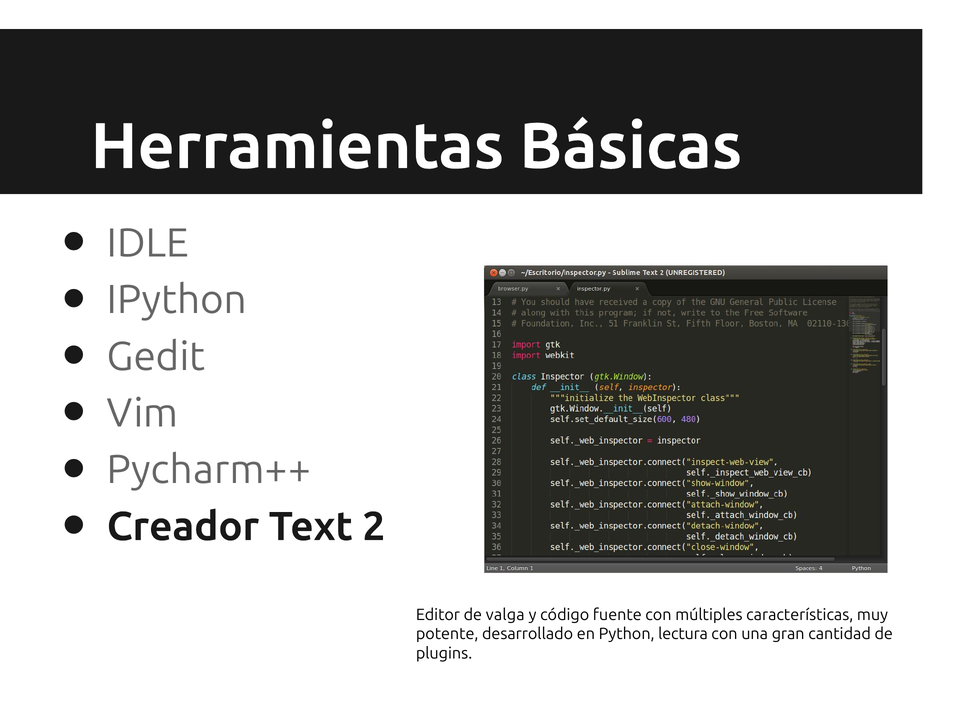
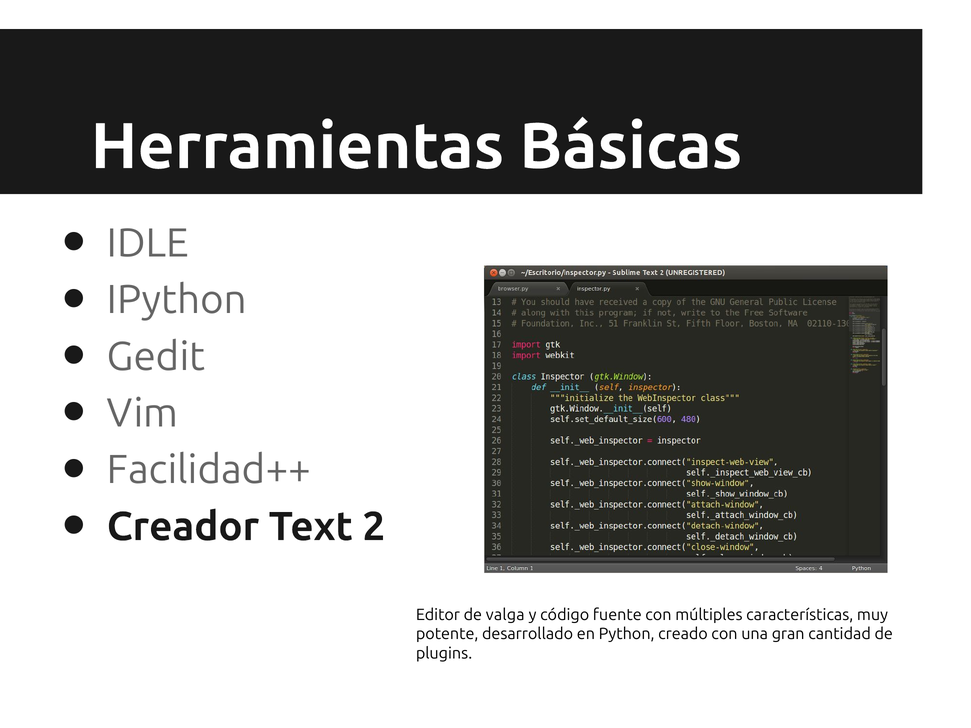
Pycharm++: Pycharm++ -> Facilidad++ (209, 470)
lectura: lectura -> creado (683, 634)
